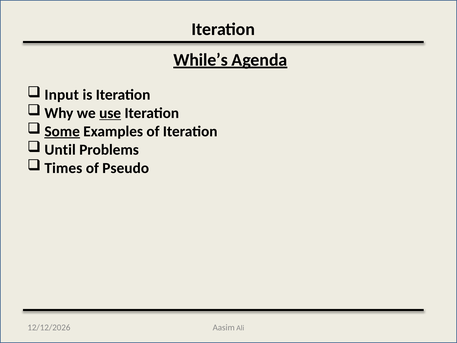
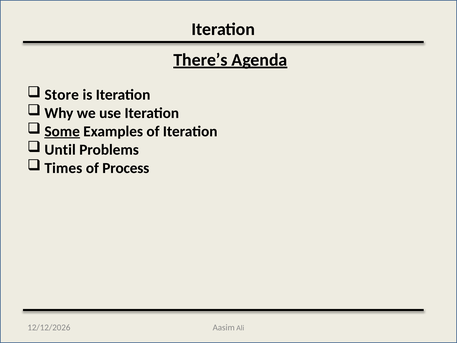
While’s: While’s -> There’s (201, 60)
Input: Input -> Store (62, 95)
use underline: present -> none (110, 113)
Pseudo: Pseudo -> Process (126, 168)
